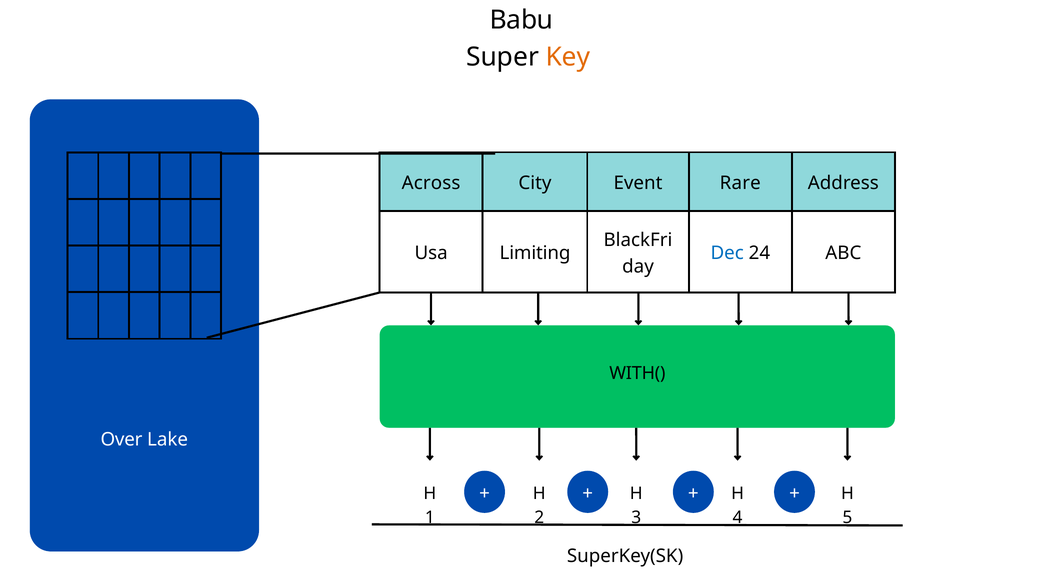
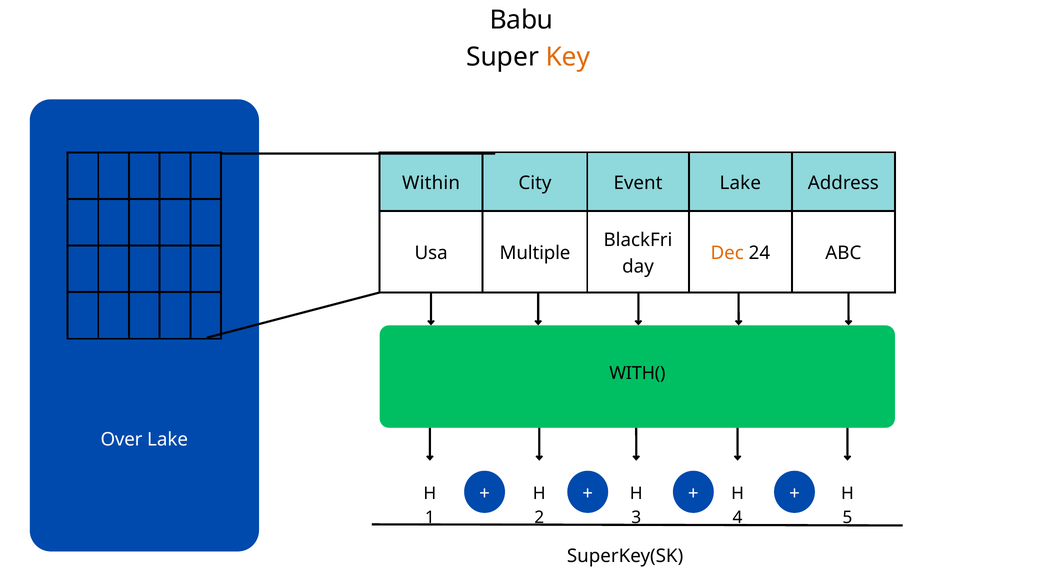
Across: Across -> Within (431, 183)
Event Rare: Rare -> Lake (740, 183)
Limiting: Limiting -> Multiple (535, 253)
Dec colour: blue -> orange (727, 253)
